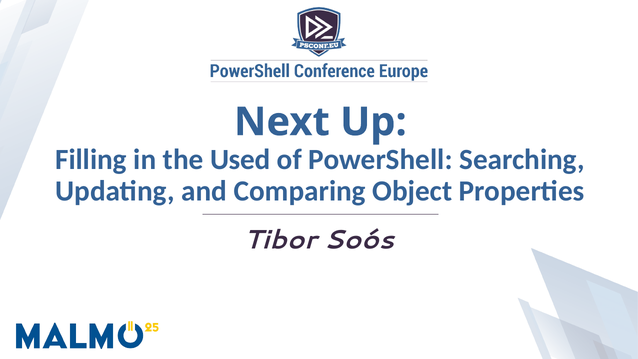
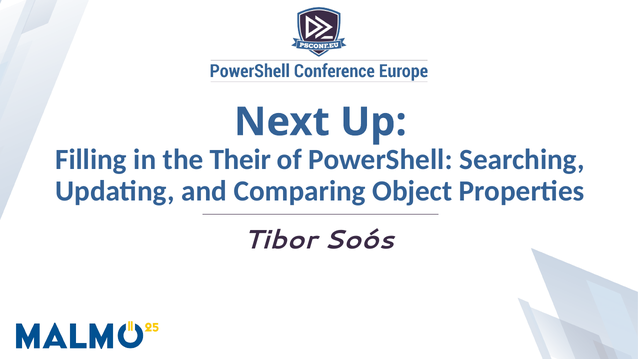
Used: Used -> Their (240, 159)
